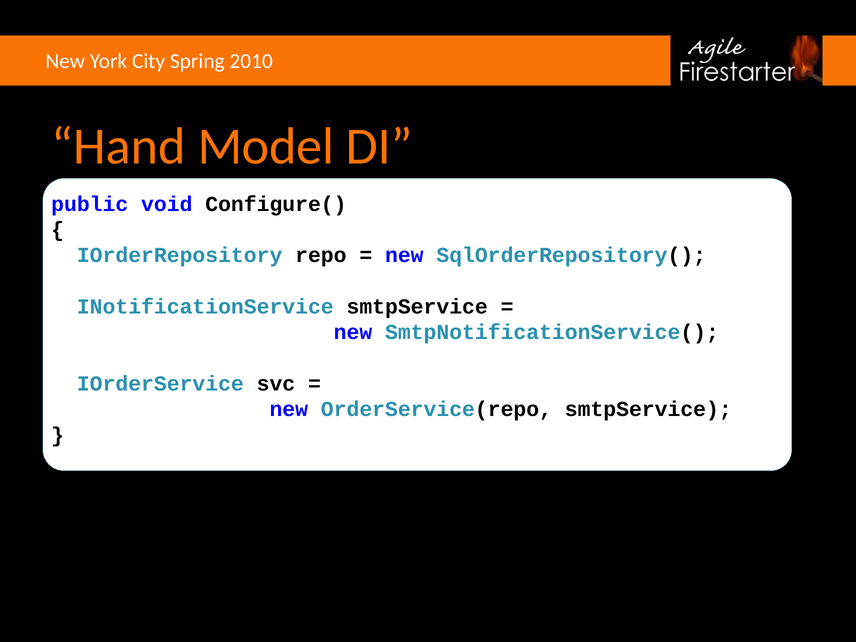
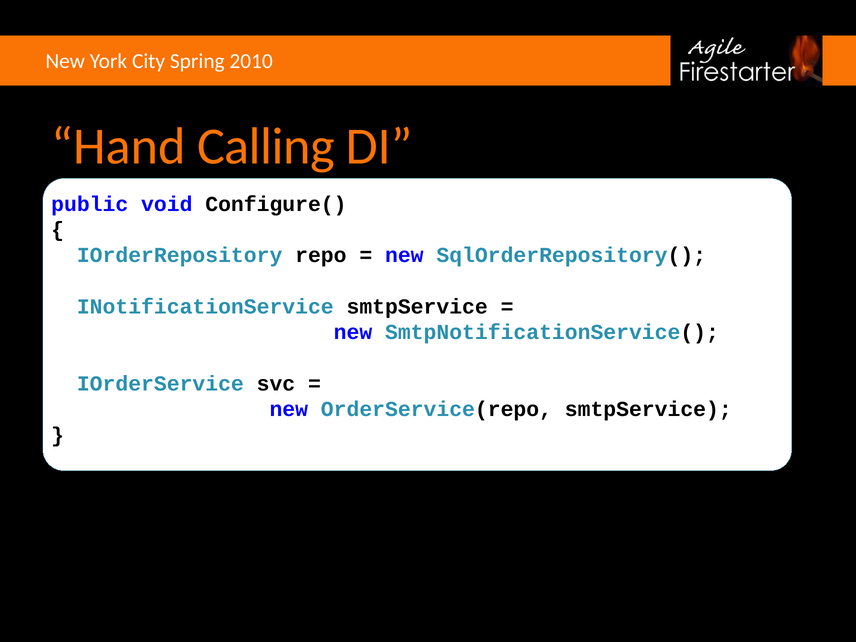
Model: Model -> Calling (266, 146)
